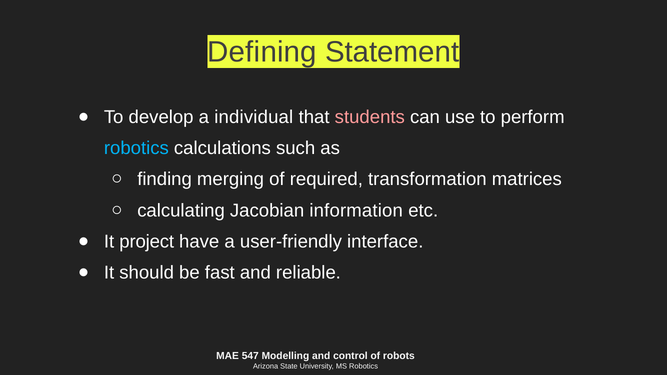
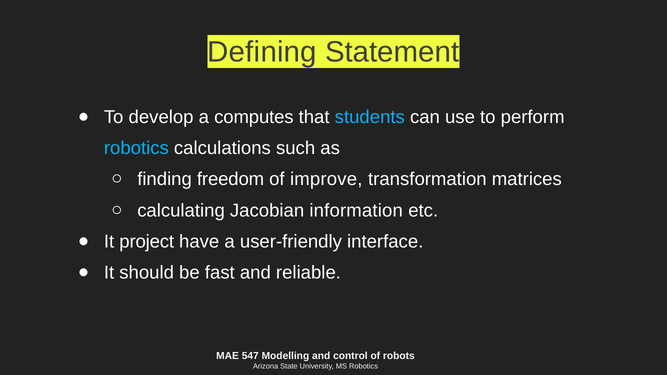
individual: individual -> computes (254, 117)
students colour: pink -> light blue (370, 117)
merging: merging -> freedom (231, 179)
required: required -> improve (326, 179)
